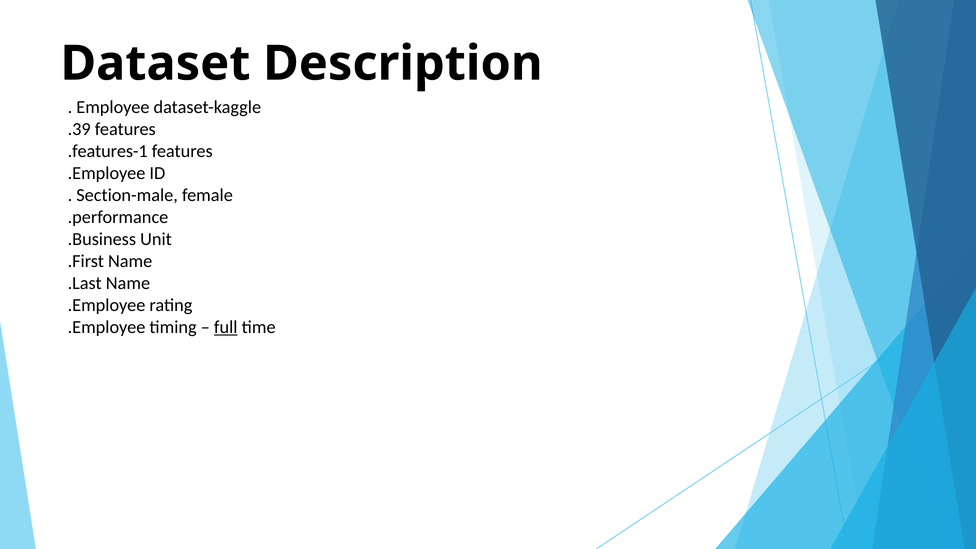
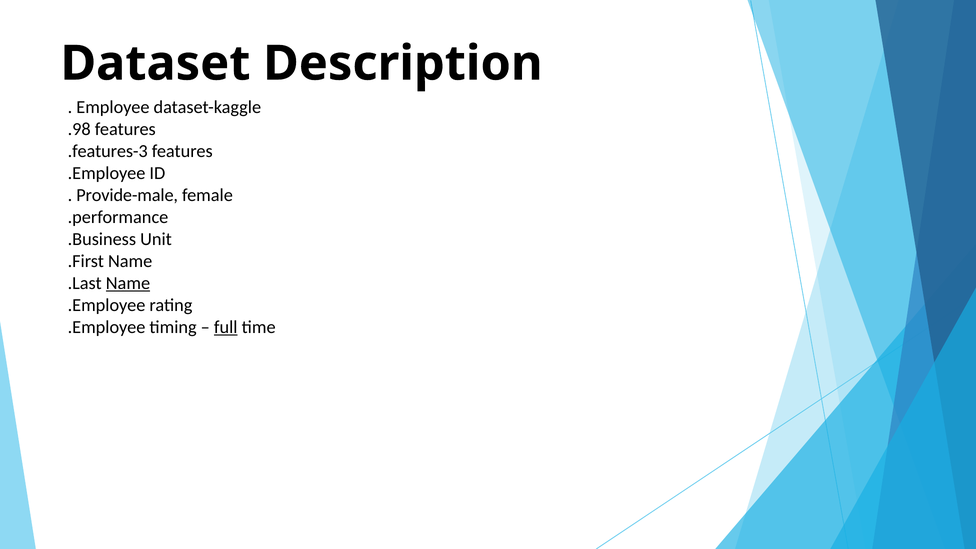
.39: .39 -> .98 (79, 129)
.features-1: .features-1 -> .features-3 (108, 151)
Section-male: Section-male -> Provide-male (127, 195)
Name underline: none -> present (128, 283)
